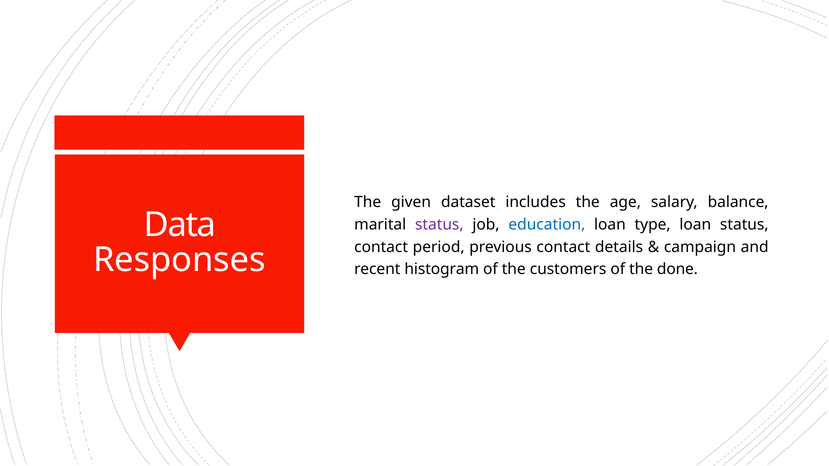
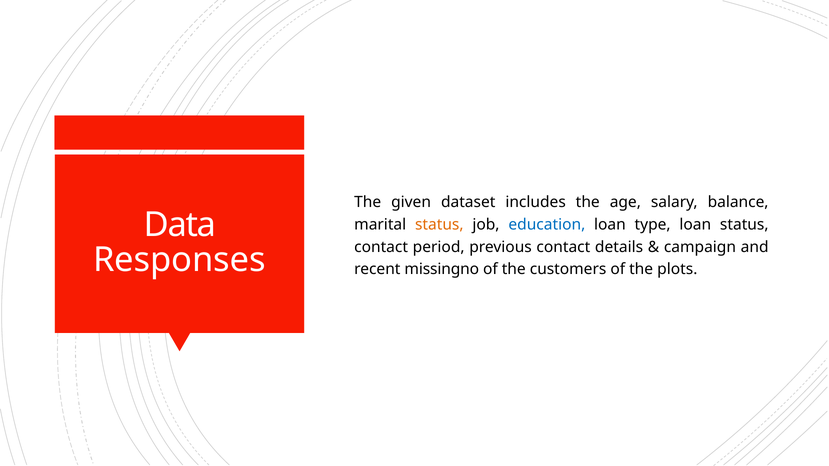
status colour: purple -> orange (439, 225)
histogram: histogram -> missingno (442, 270)
done: done -> plots (677, 270)
